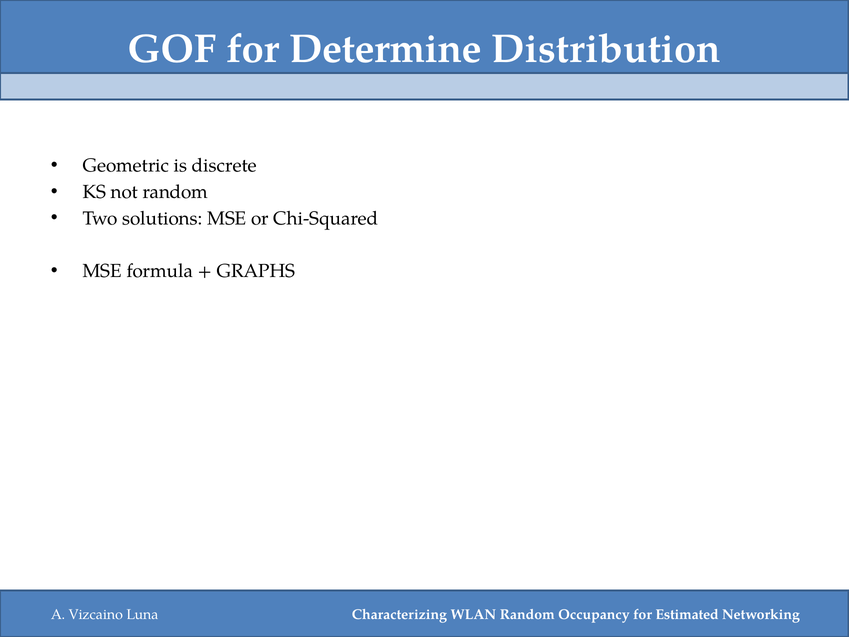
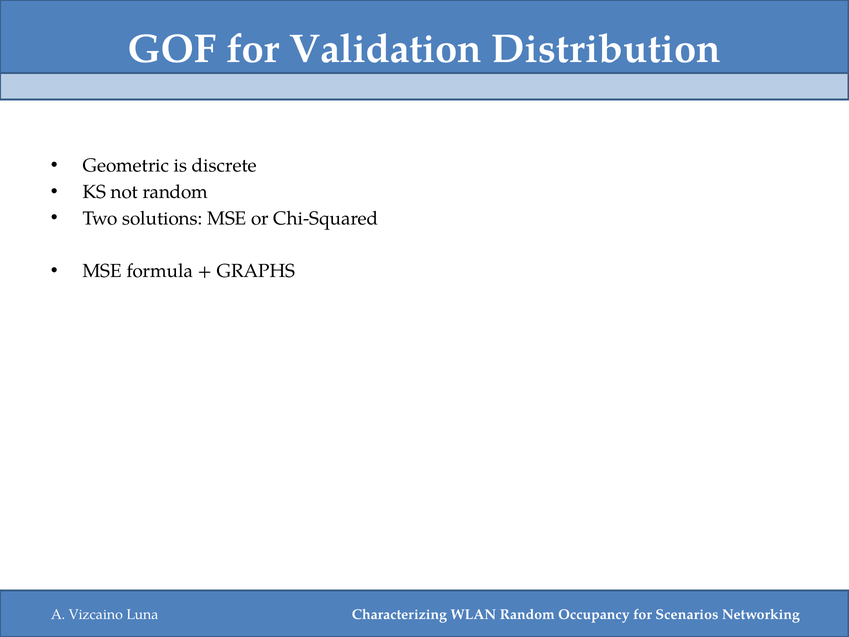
Determine: Determine -> Validation (386, 49)
Estimated: Estimated -> Scenarios (687, 614)
